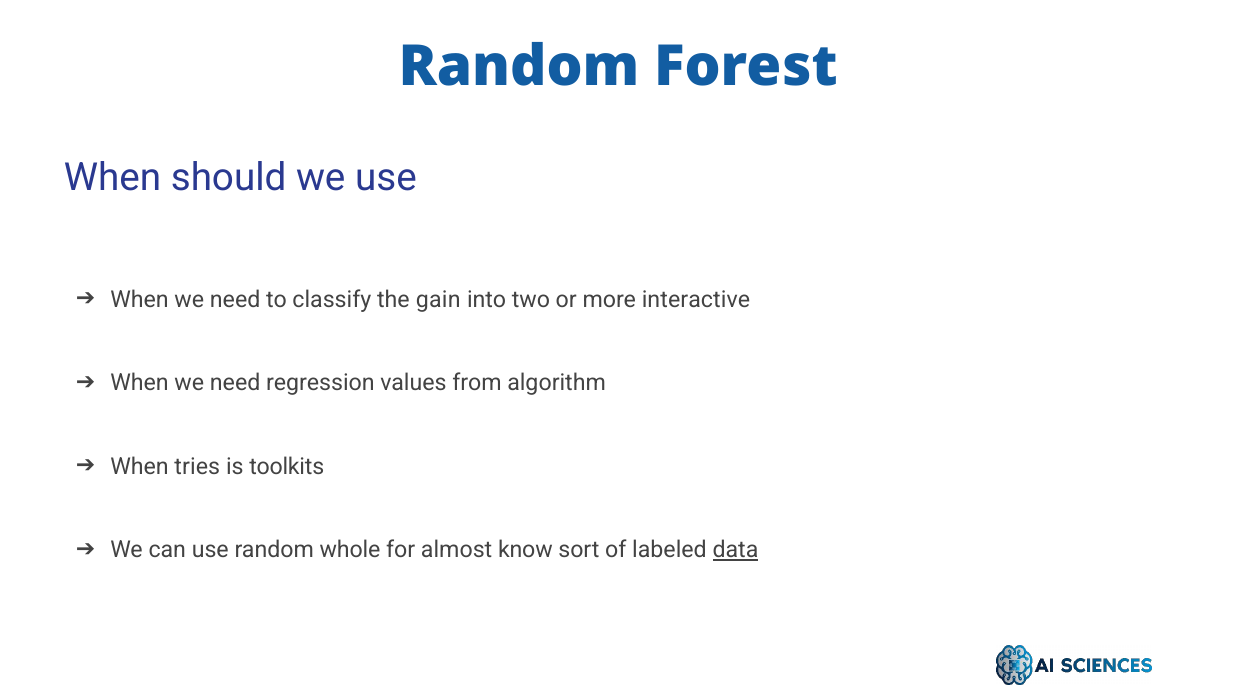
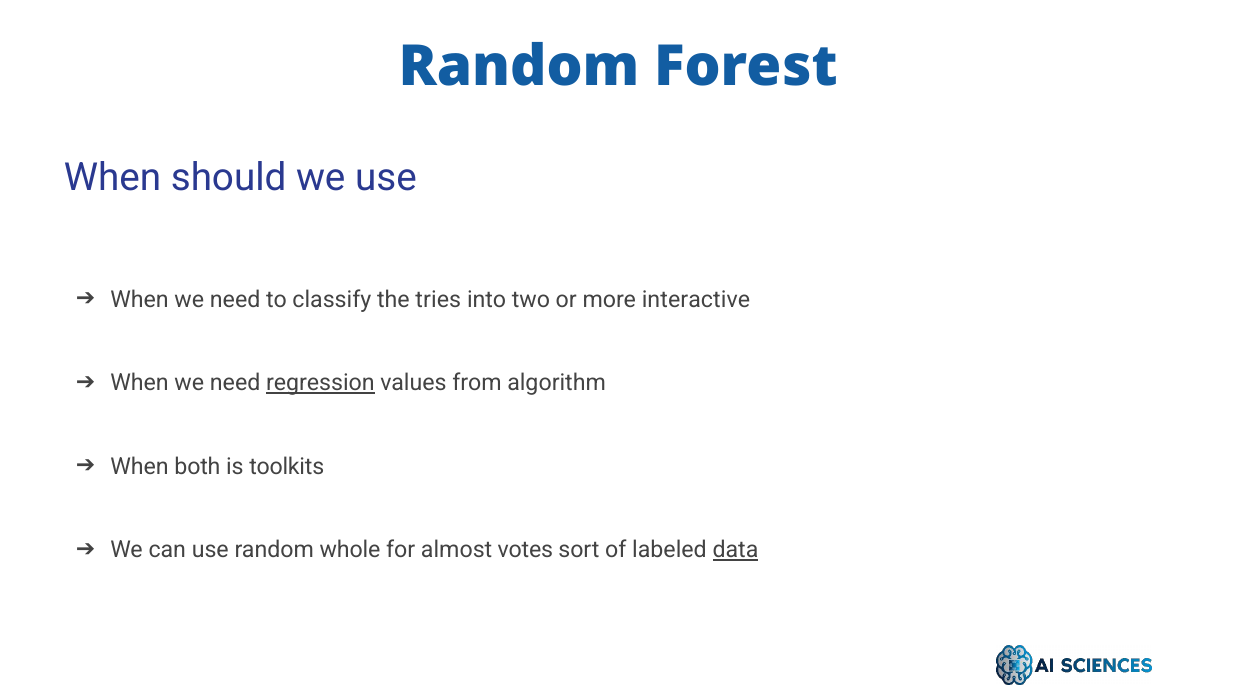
gain: gain -> tries (438, 300)
regression underline: none -> present (320, 383)
tries: tries -> both (197, 467)
know: know -> votes (525, 550)
